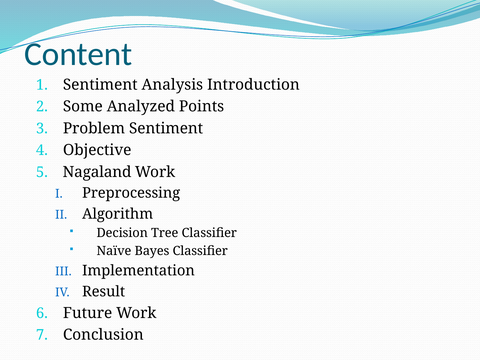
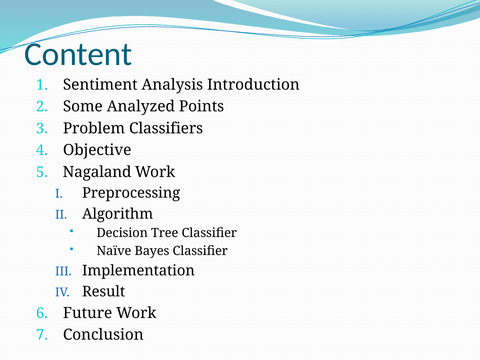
Problem Sentiment: Sentiment -> Classifiers (166, 128)
